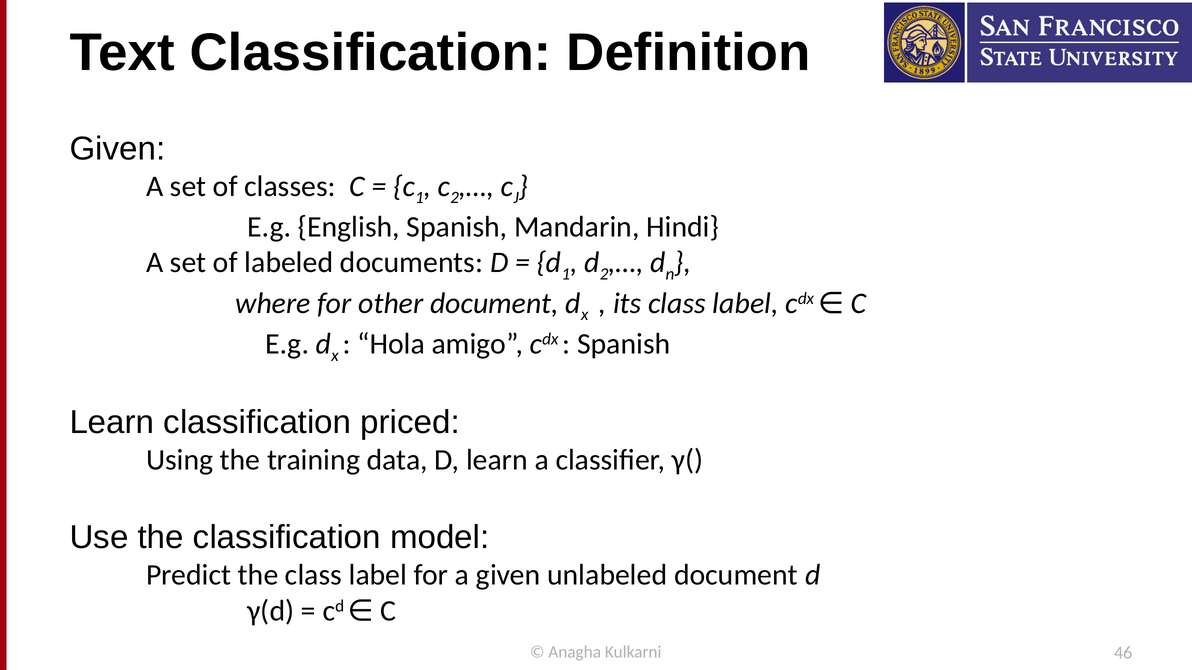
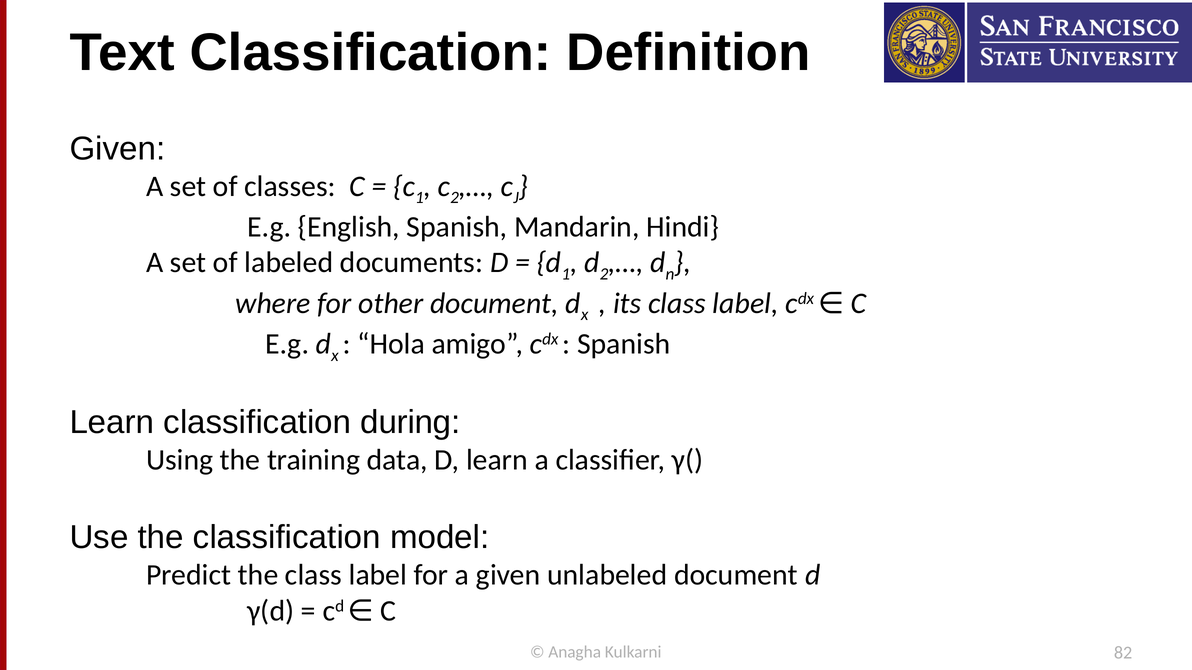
priced: priced -> during (410, 423)
46: 46 -> 82 (1123, 653)
